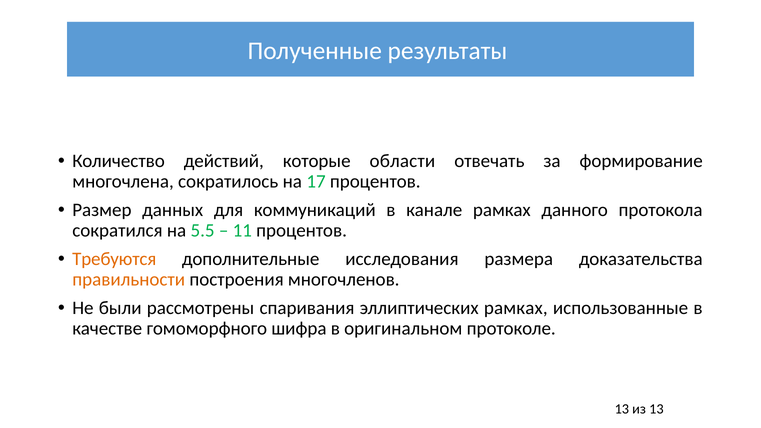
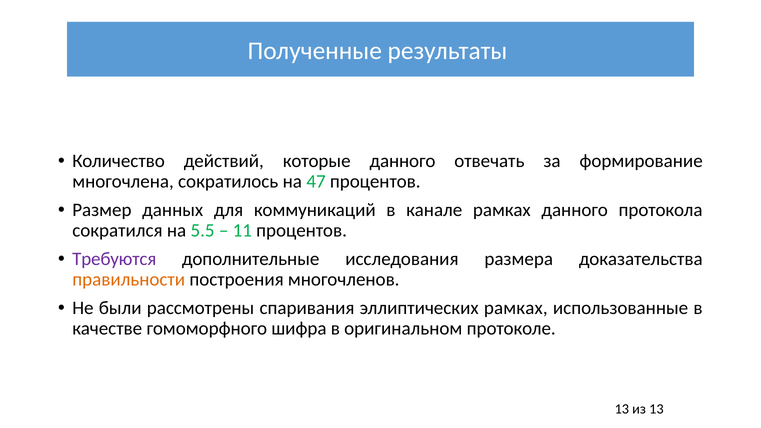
которые области: области -> данного (403, 161)
17: 17 -> 47 (316, 182)
Требуются colour: orange -> purple (114, 259)
